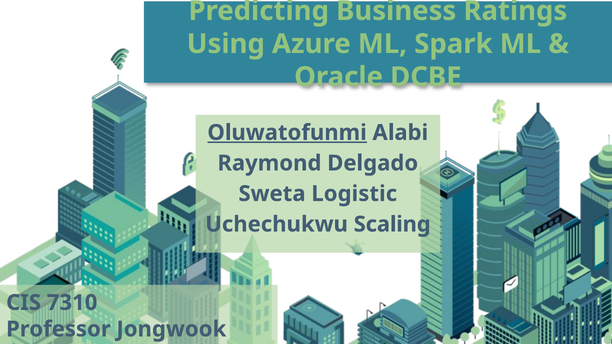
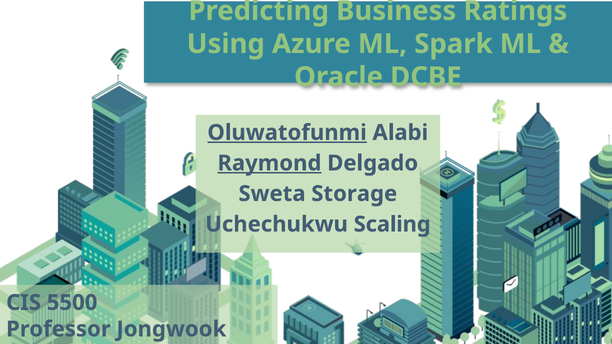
Raymond underline: none -> present (269, 163)
Logistic: Logistic -> Storage (354, 194)
7310: 7310 -> 5500 (72, 303)
